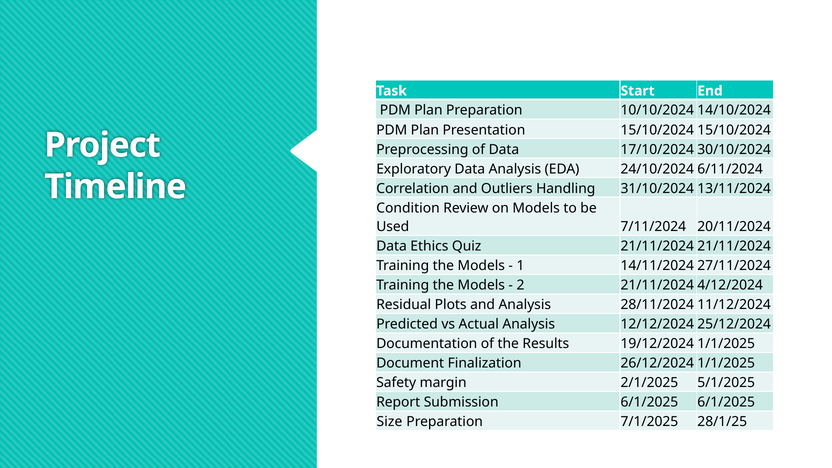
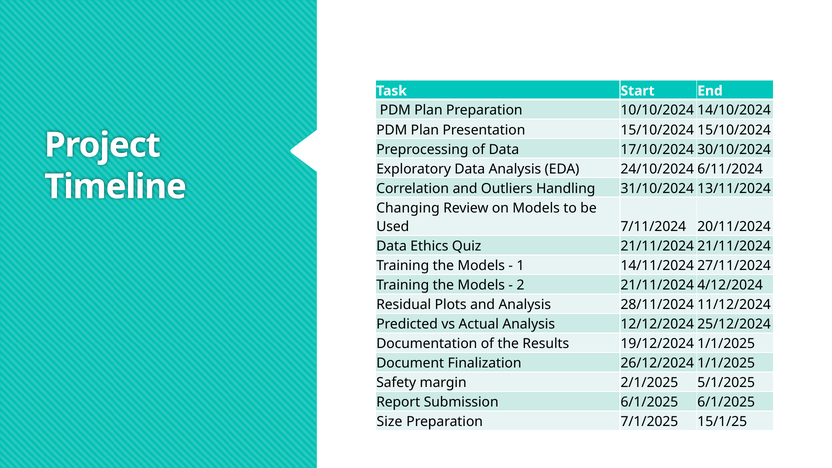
Condition: Condition -> Changing (408, 208)
28/1/25: 28/1/25 -> 15/1/25 (722, 422)
